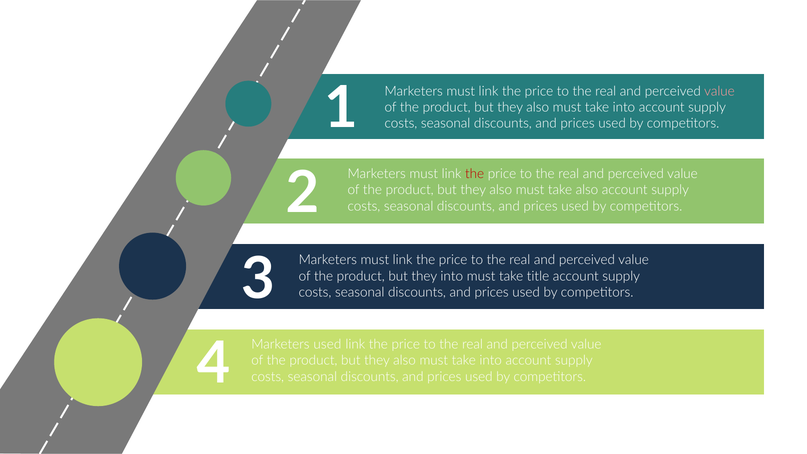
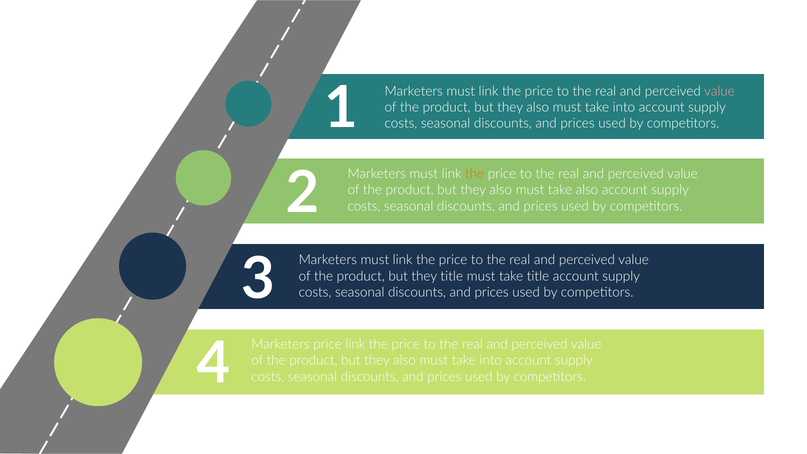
the colour: red -> orange (475, 174)
they into: into -> title (452, 276)
Marketers used: used -> price (327, 344)
